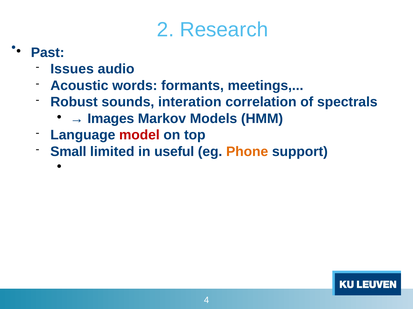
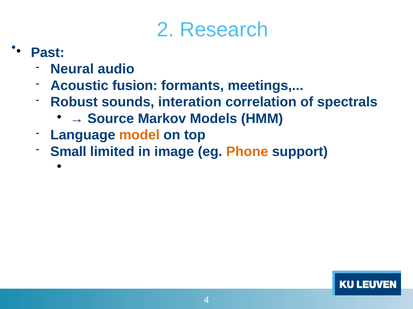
Issues: Issues -> Neural (72, 69)
words: words -> fusion (135, 86)
Images: Images -> Source (111, 119)
model colour: red -> orange (139, 135)
useful: useful -> image (174, 152)
